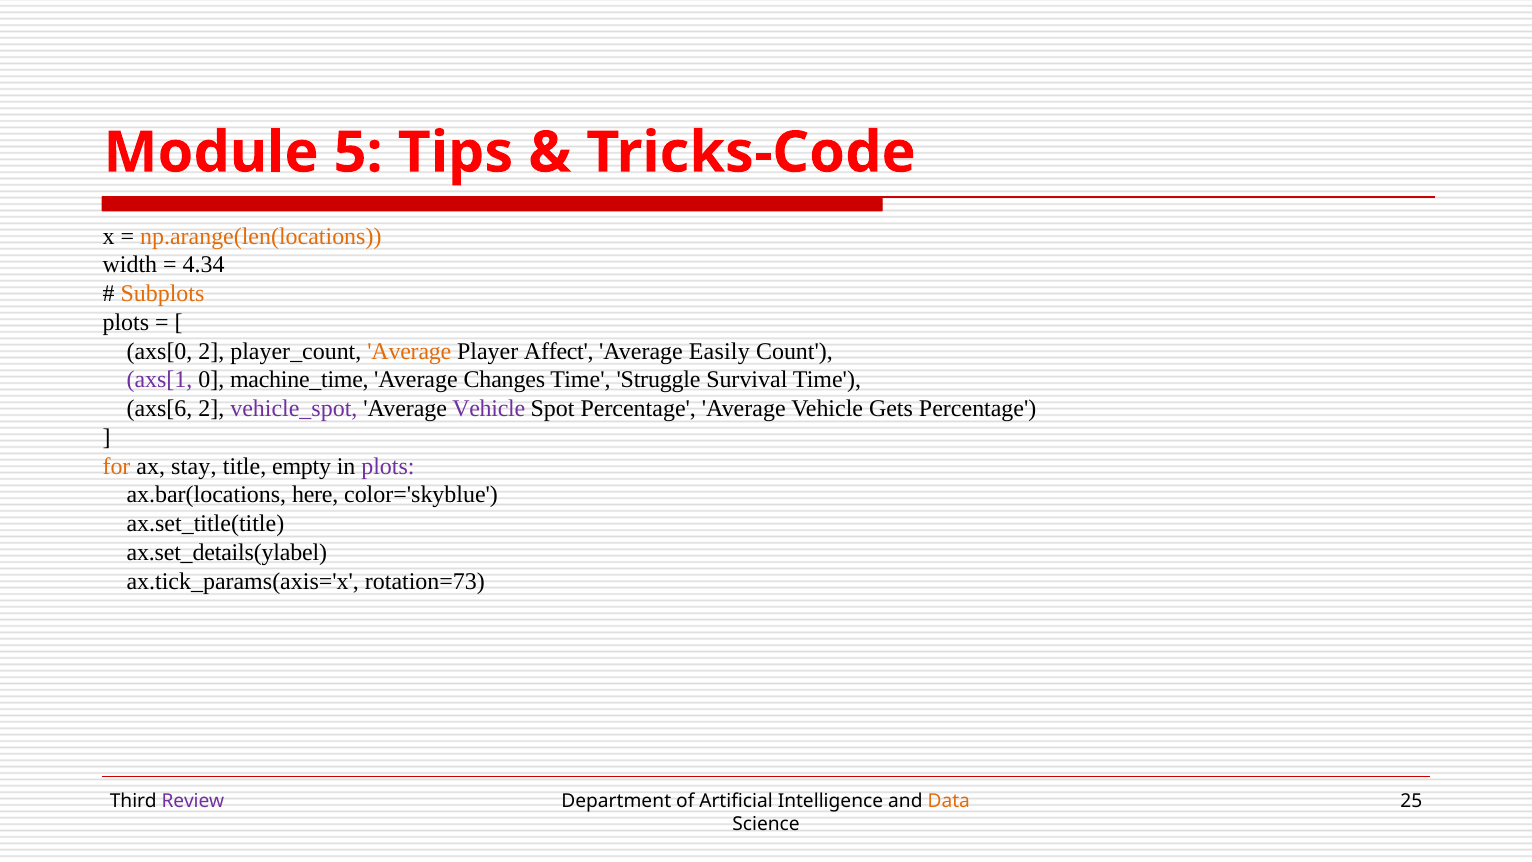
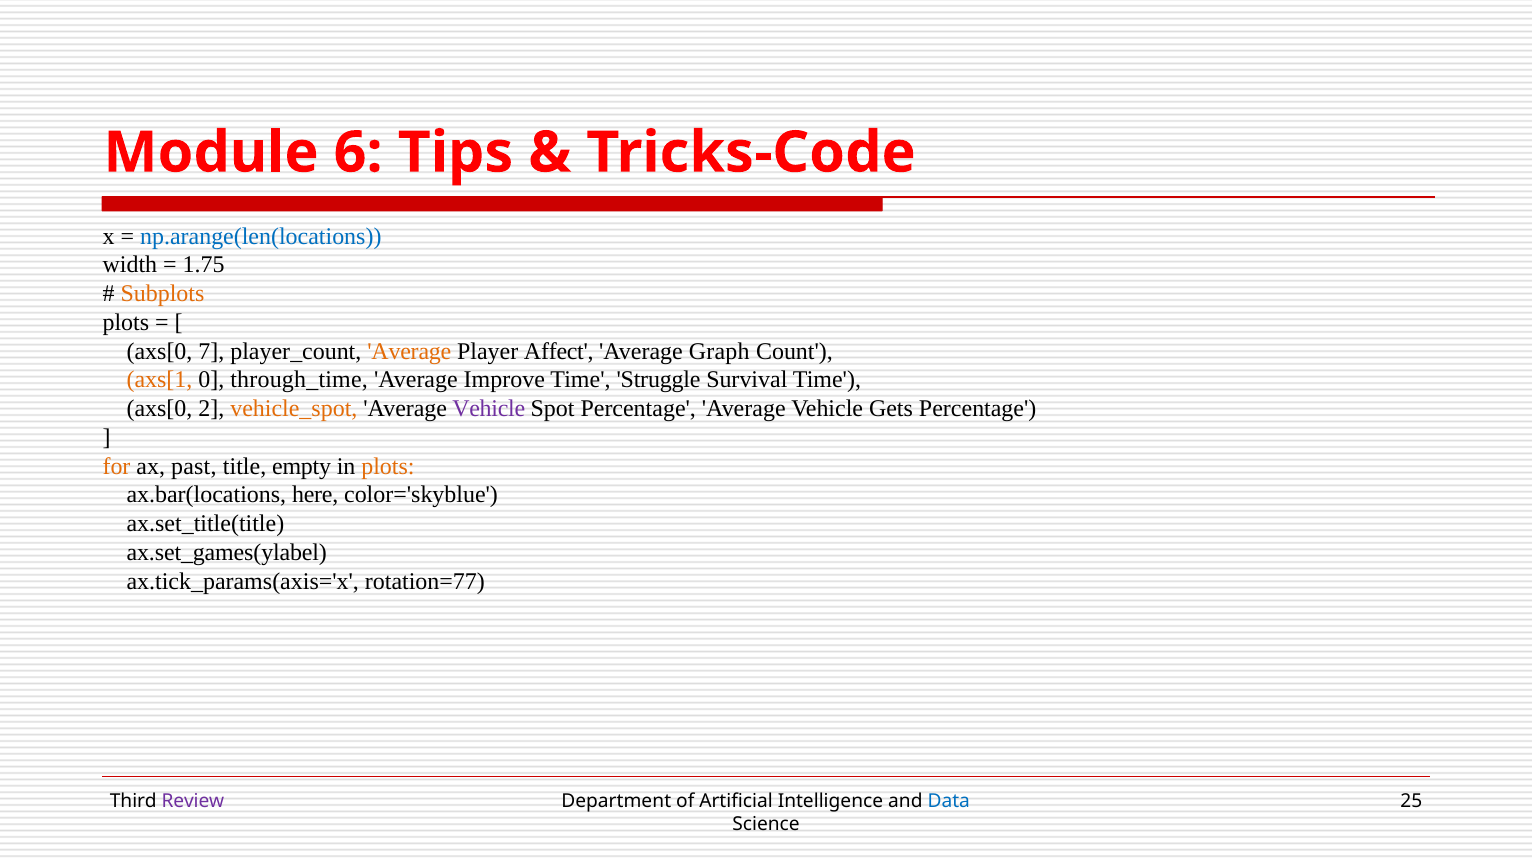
5: 5 -> 6 (358, 153)
np.arange(len(locations colour: orange -> blue (261, 236)
4.34: 4.34 -> 1.75 (204, 265)
axs[0 2: 2 -> 7 (211, 351)
Easily: Easily -> Graph (719, 351)
axs[1 colour: purple -> orange (160, 380)
machine_time: machine_time -> through_time (299, 380)
Changes: Changes -> Improve (504, 380)
axs[6: axs[6 -> axs[0 (160, 409)
vehicle_spot colour: purple -> orange (294, 409)
stay: stay -> past (194, 466)
plots colour: purple -> orange (388, 466)
ax.set_details(ylabel: ax.set_details(ylabel -> ax.set_games(ylabel (227, 552)
rotation=73: rotation=73 -> rotation=77 (425, 581)
Data colour: orange -> blue (949, 801)
